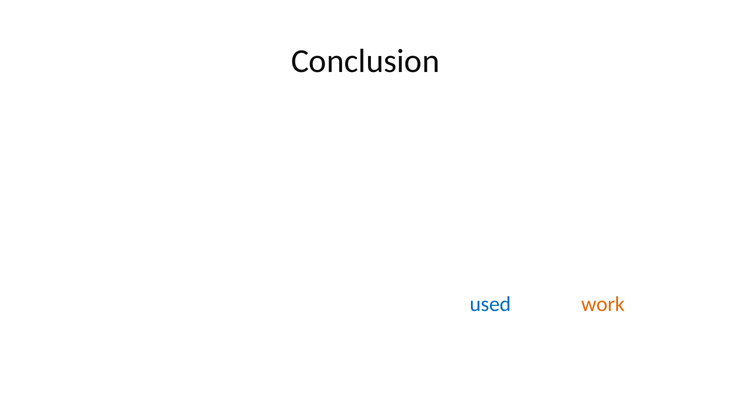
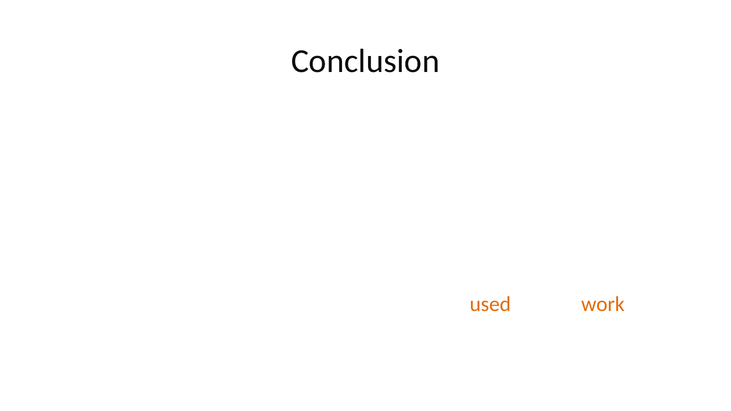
used colour: blue -> orange (490, 304)
